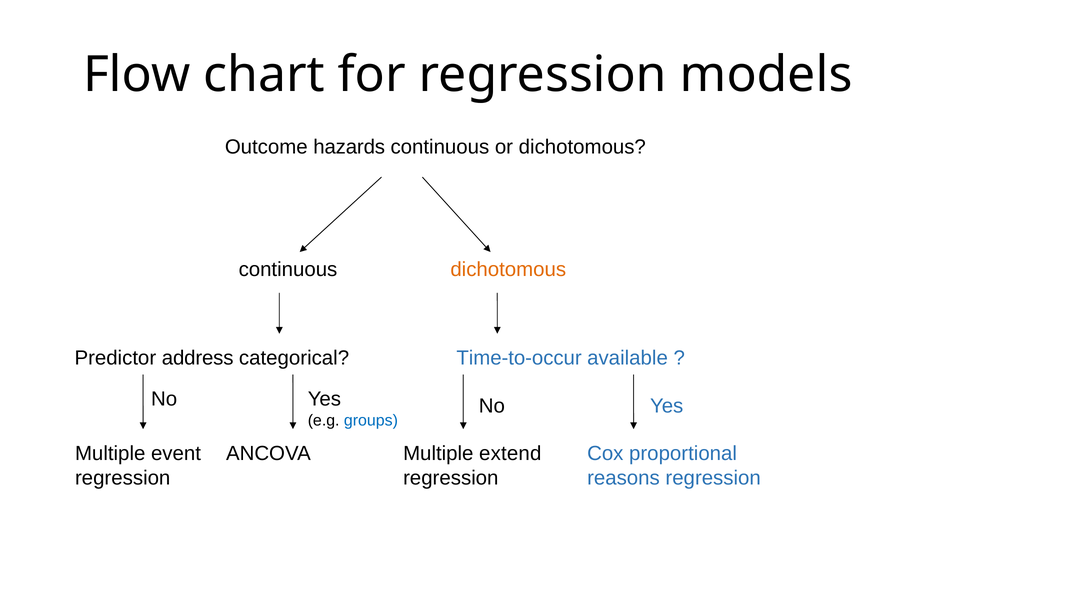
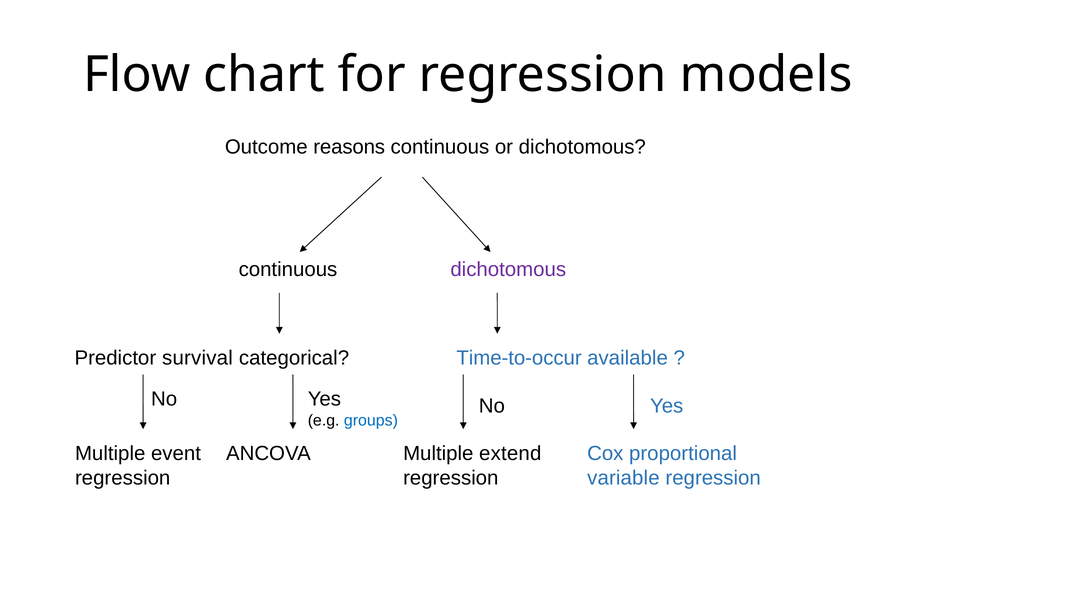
hazards: hazards -> reasons (349, 147)
dichotomous colour: orange -> purple (508, 270)
address: address -> survival (197, 358)
reasons: reasons -> variable (623, 478)
